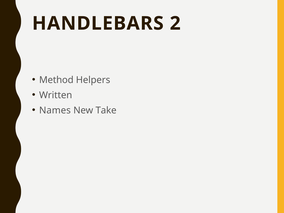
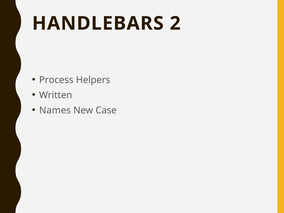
Method: Method -> Process (56, 80)
Take: Take -> Case (106, 110)
